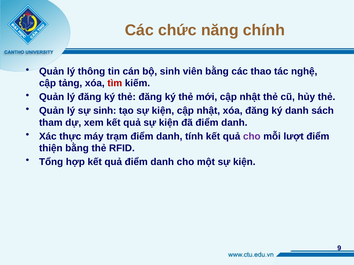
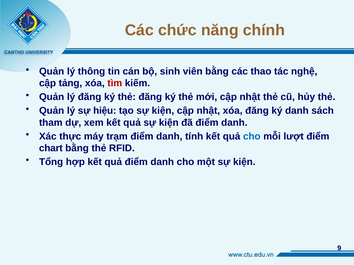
sự sinh: sinh -> hiệu (105, 111)
cho colour: purple -> blue (252, 137)
thiện: thiện -> chart (51, 148)
